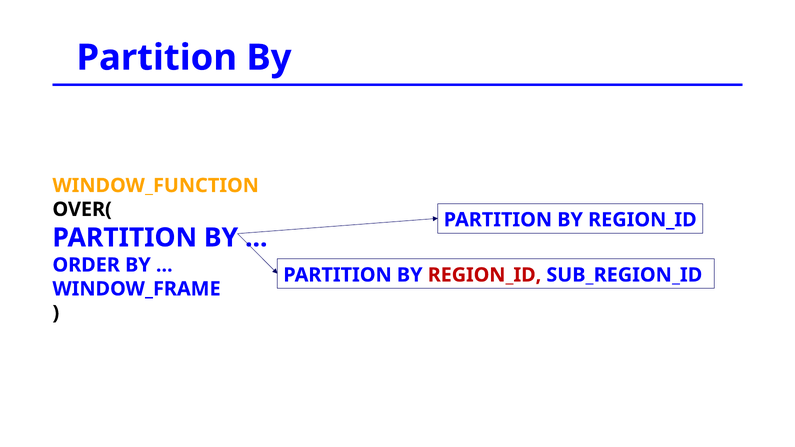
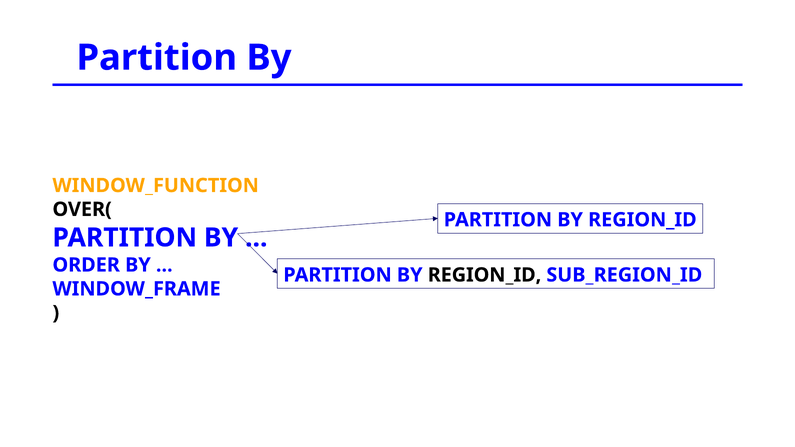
REGION_ID colour: red -> black (484, 275)
